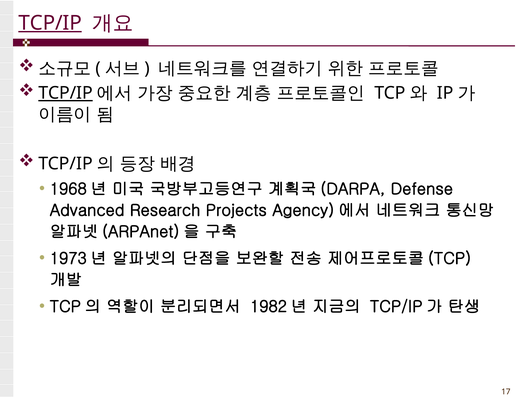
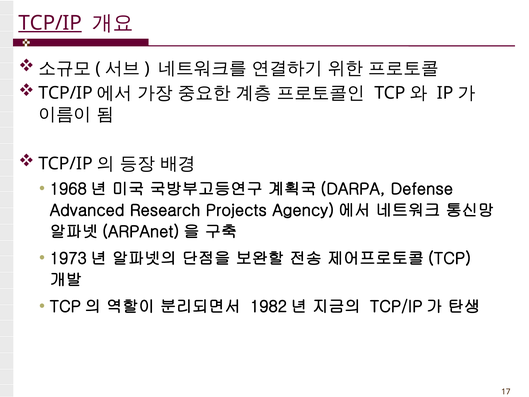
TCP/IP underline: present -> none (66, 93)
